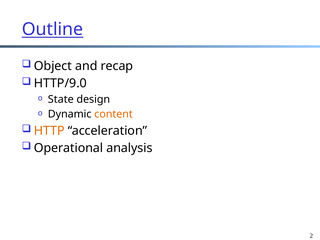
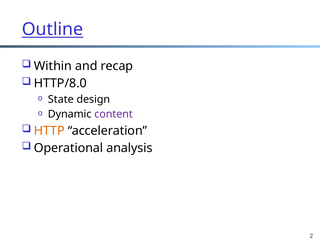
Object: Object -> Within (53, 66)
HTTP/9.0: HTTP/9.0 -> HTTP/8.0 (60, 83)
content colour: orange -> purple (113, 114)
